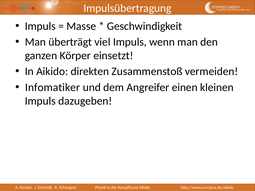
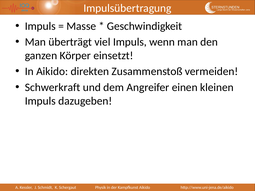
Infomatiker: Infomatiker -> Schwerkraft (53, 87)
